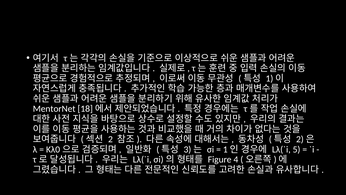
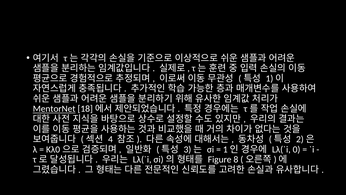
MentorNet underline: none -> present (54, 109)
2: 2 -> 4 (110, 139)
5: 5 -> 0 (296, 149)
4: 4 -> 8 (236, 159)
